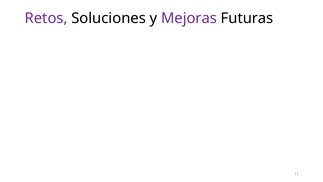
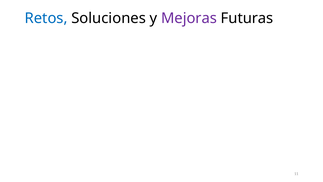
Retos colour: purple -> blue (46, 18)
